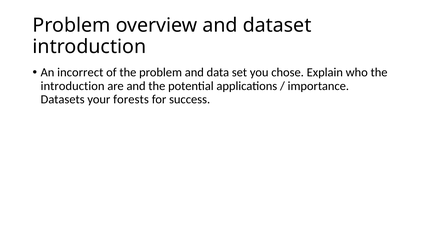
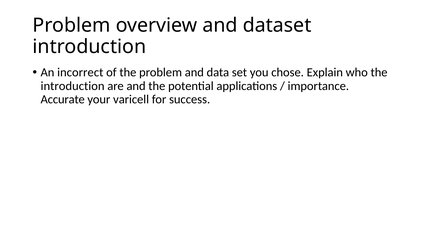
Datasets: Datasets -> Accurate (63, 99)
forests: forests -> varicell (131, 99)
